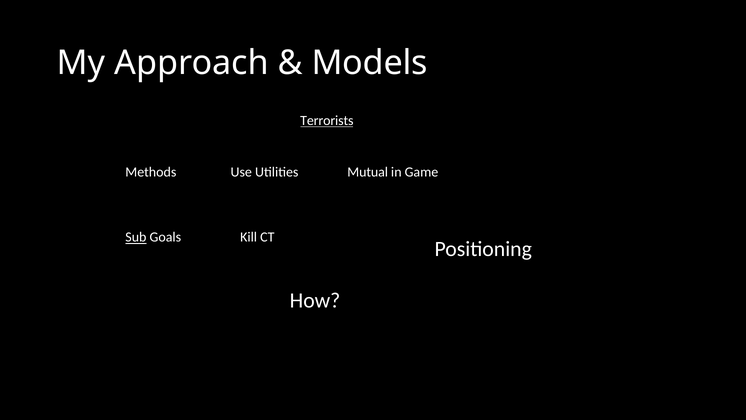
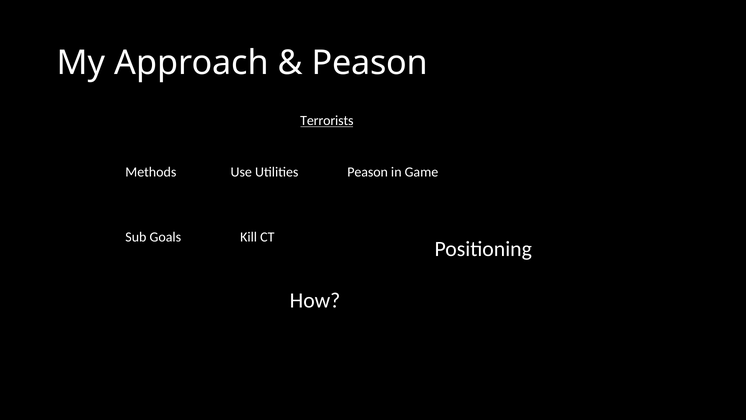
Models: Models -> Peason (370, 63)
Utilities Mutual: Mutual -> Peason (368, 172)
Sub underline: present -> none (136, 237)
